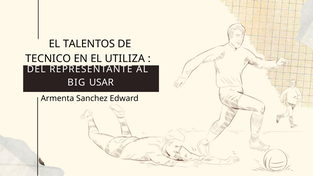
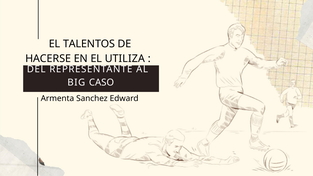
TECNICO: TECNICO -> HACERSE (48, 59)
USAR: USAR -> CASO (101, 83)
